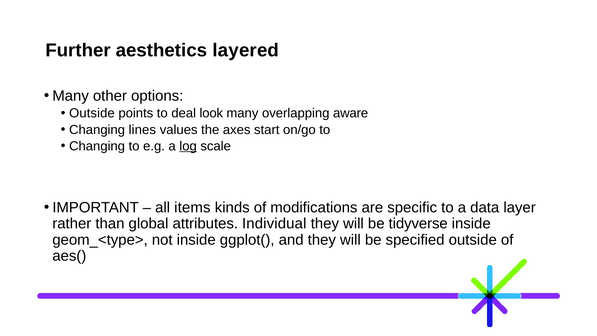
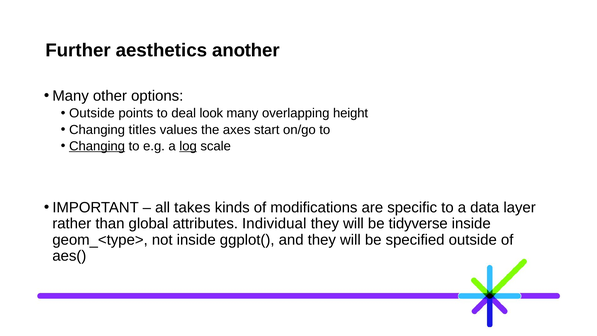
layered: layered -> another (246, 50)
aware: aware -> height (351, 113)
lines: lines -> titles (142, 130)
Changing underline: none -> present (97, 146)
items: items -> takes (192, 207)
